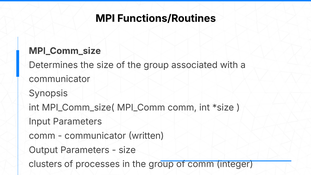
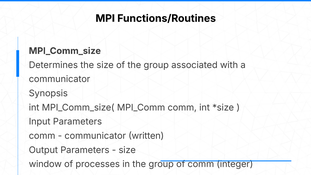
clusters: clusters -> window (45, 164)
